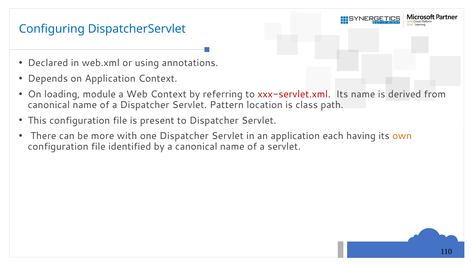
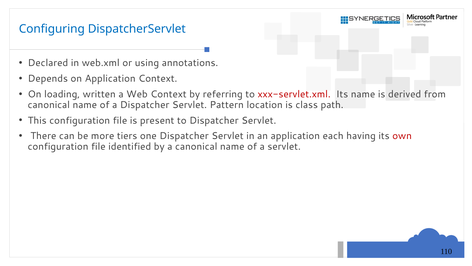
module: module -> written (99, 94)
with: with -> tiers (127, 136)
own colour: orange -> red (402, 136)
